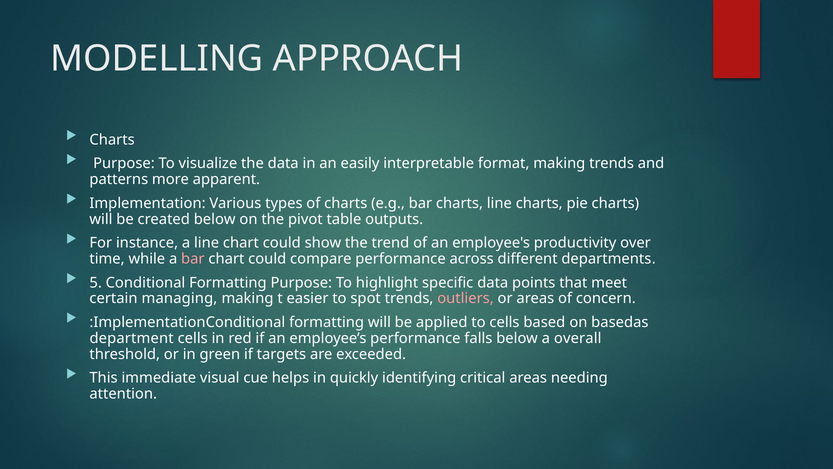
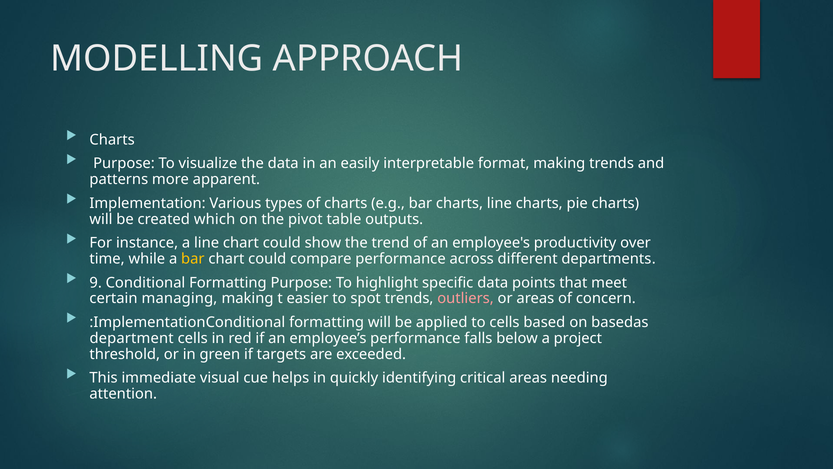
created below: below -> which (215, 219)
bar colour: pink -> yellow (193, 259)
5: 5 -> 9 (96, 282)
overall: overall -> project (578, 338)
